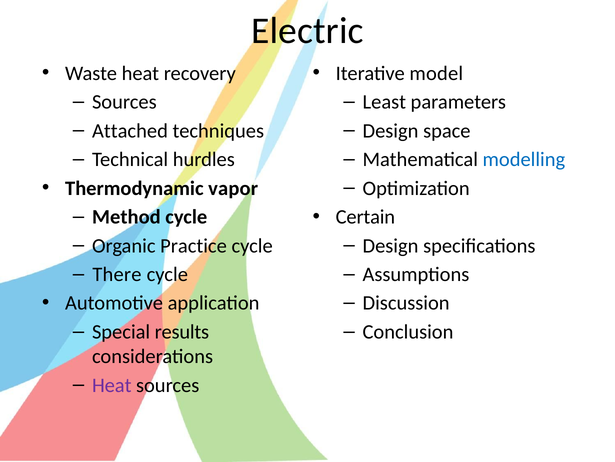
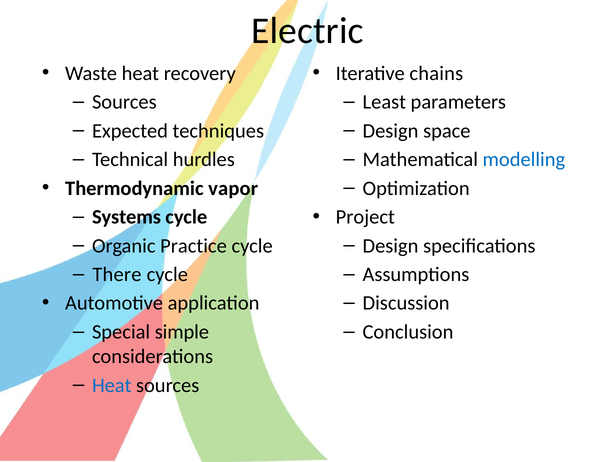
model: model -> chains (436, 73)
Attached: Attached -> Expected (130, 131)
Method: Method -> Systems (126, 217)
Certain: Certain -> Project (365, 217)
results: results -> simple (182, 331)
Heat colour: purple -> blue (112, 385)
